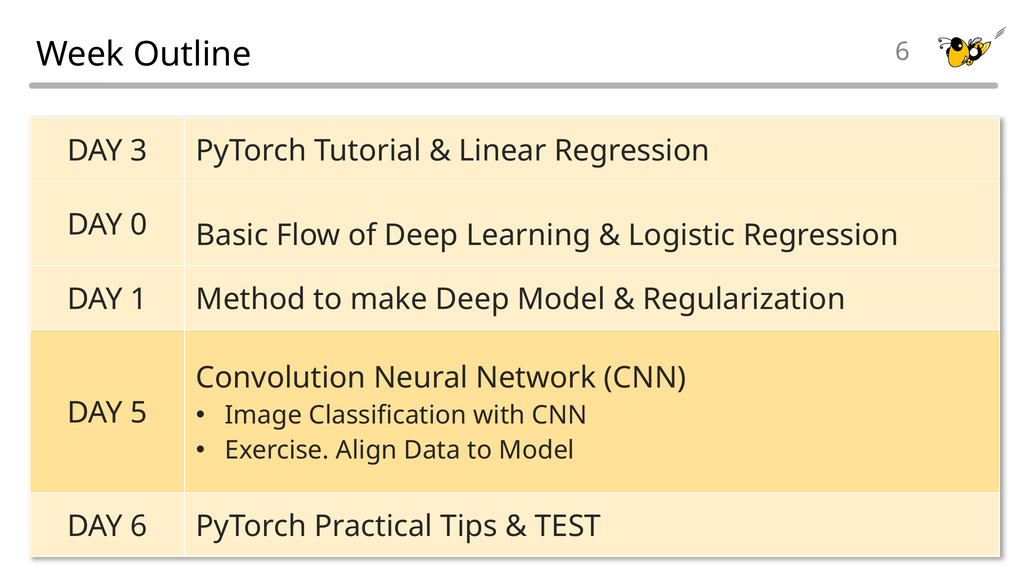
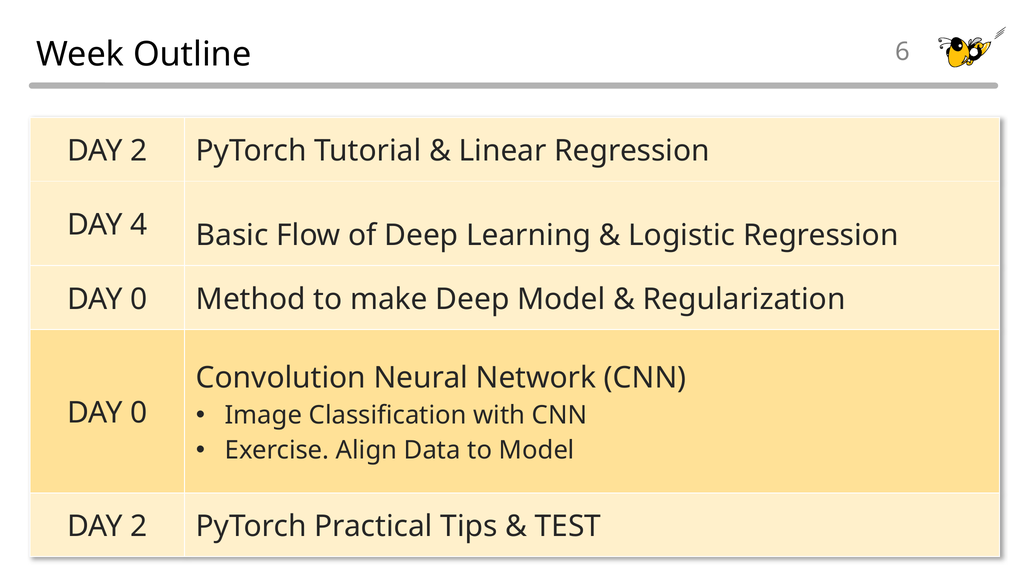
3: 3 -> 2 (139, 151)
0: 0 -> 4 (139, 225)
1: 1 -> 0 (139, 299)
5: 5 -> 0 (139, 413)
6: 6 -> 2 (139, 526)
